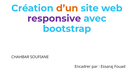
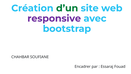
d’un colour: orange -> green (67, 8)
